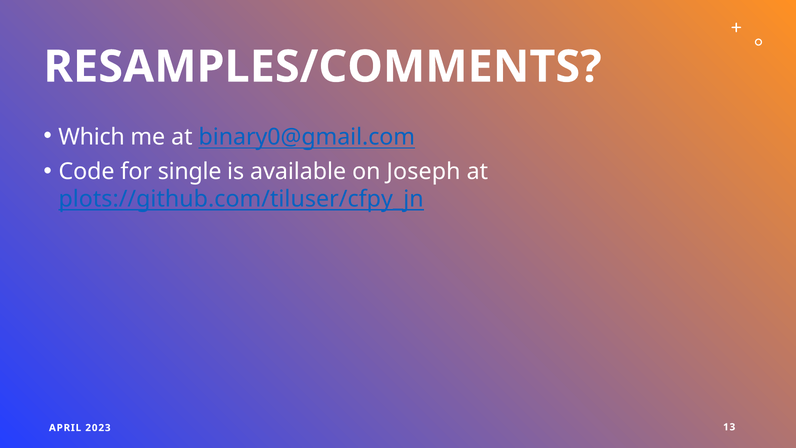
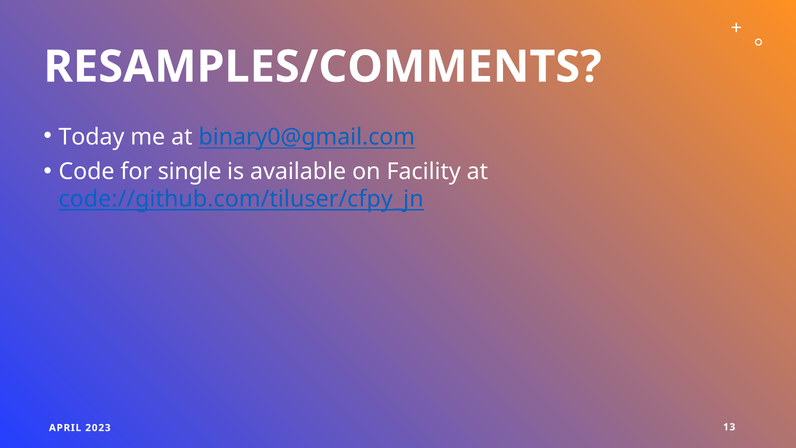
Which: Which -> Today (91, 137)
Joseph: Joseph -> Facility (424, 171)
plots://github.com/tiluser/cfpy_jn: plots://github.com/tiluser/cfpy_jn -> code://github.com/tiluser/cfpy_jn (241, 199)
